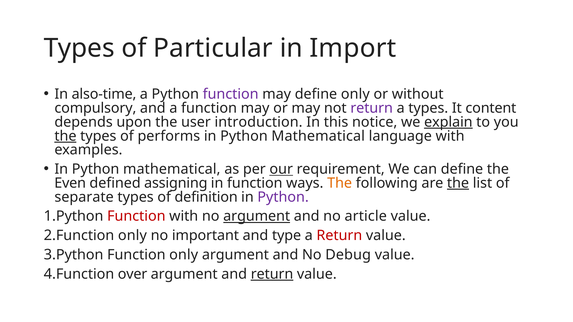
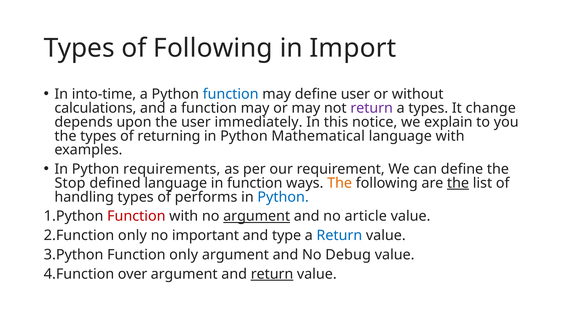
of Particular: Particular -> Following (213, 48)
also-time: also-time -> into-time (104, 94)
function colour: purple -> blue (231, 94)
define only: only -> user (355, 94)
compulsory: compulsory -> calculations (95, 108)
content: content -> change (491, 108)
introduction: introduction -> immediately (259, 122)
explain underline: present -> none (448, 122)
the underline: present -> none (65, 136)
performs: performs -> returning (169, 136)
mathematical: mathematical -> requirements (172, 169)
our underline: present -> none (281, 169)
Even: Even -> Stop (70, 183)
defined assigning: assigning -> language (176, 183)
separate: separate -> handling (84, 197)
definition: definition -> performs (206, 197)
Python colour: purple -> blue (283, 197)
Return colour: red -> blue (339, 236)
